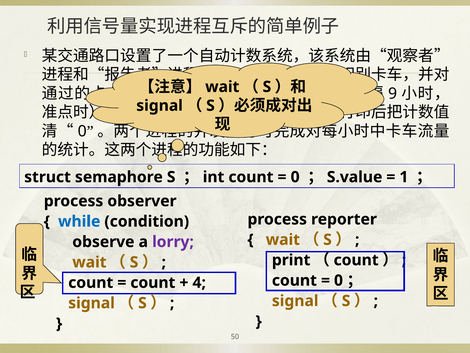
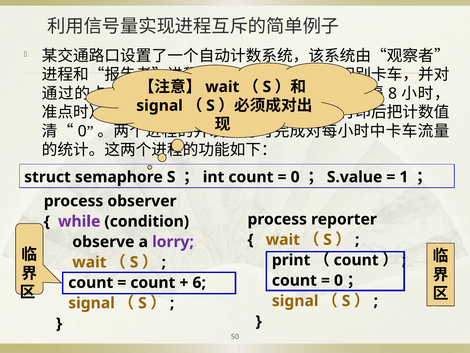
9: 9 -> 8 (393, 93)
while colour: blue -> purple (79, 221)
4: 4 -> 6 (199, 282)
